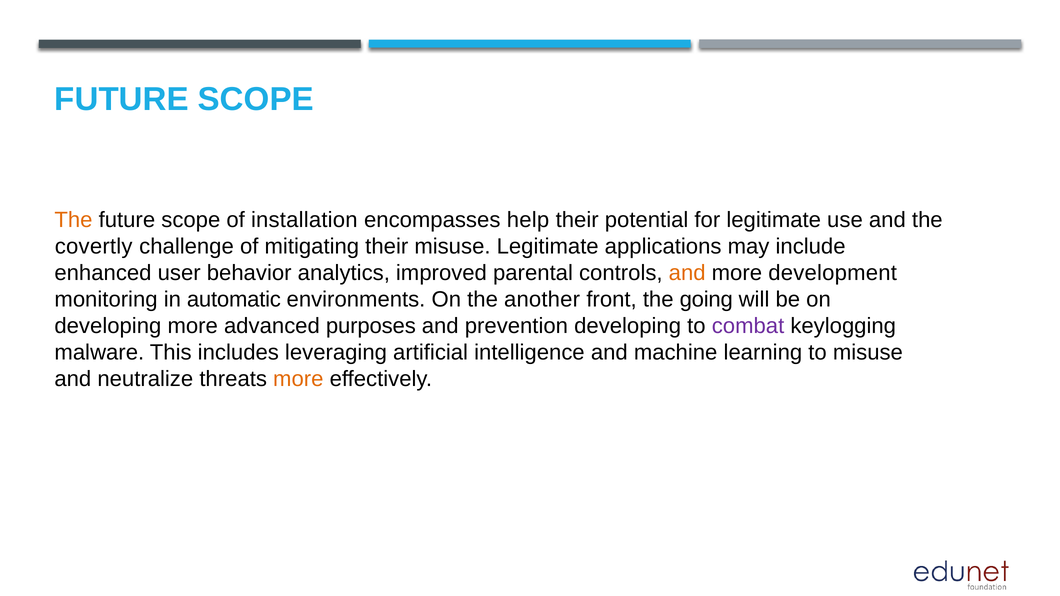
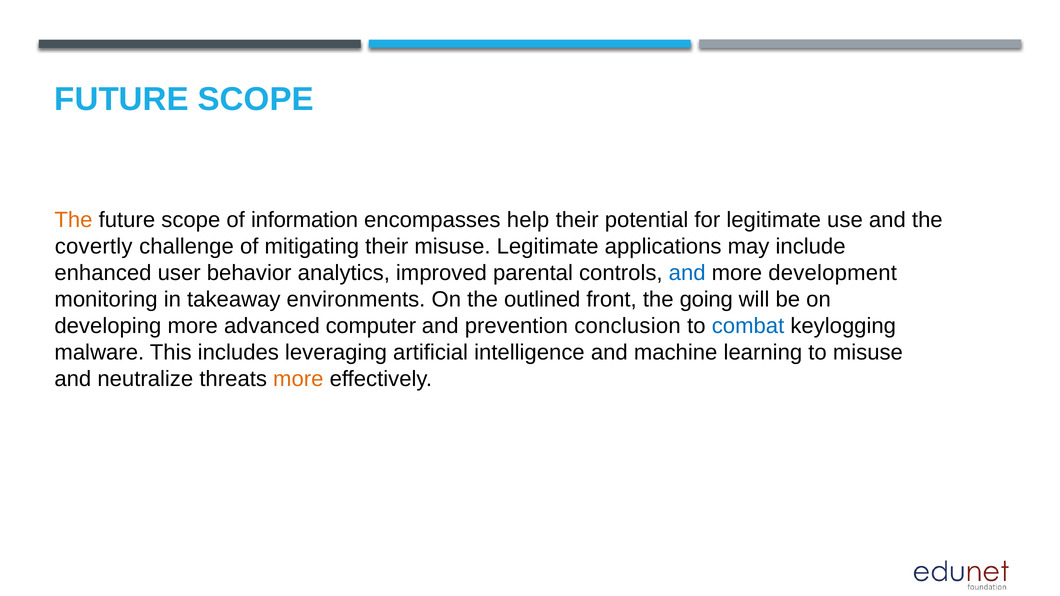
installation: installation -> information (305, 220)
and colour: orange -> blue (687, 273)
automatic: automatic -> takeaway (234, 300)
another: another -> outlined (542, 300)
purposes: purposes -> computer (371, 326)
prevention developing: developing -> conclusion (628, 326)
combat colour: purple -> blue (748, 326)
